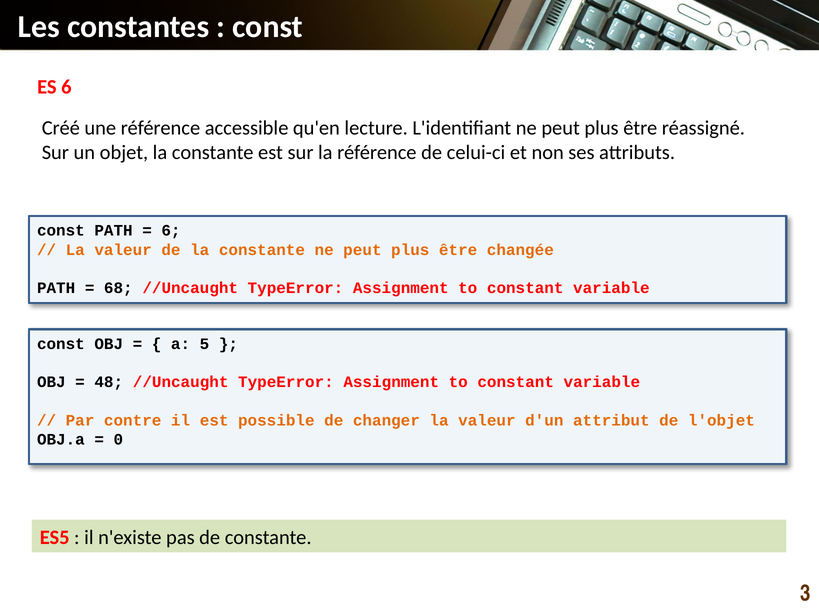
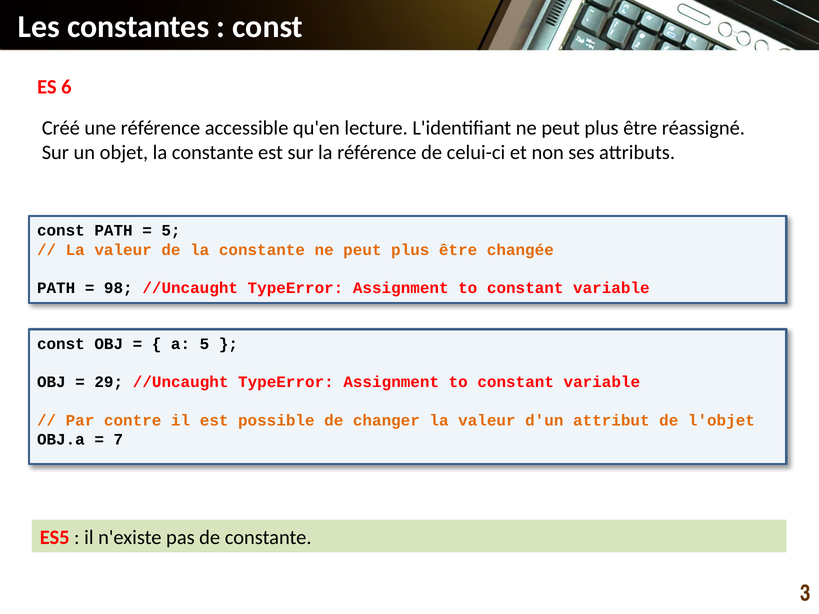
6: 6 -> 5 (171, 231)
68: 68 -> 98 (118, 288)
48: 48 -> 29 (109, 382)
0: 0 -> 7 (118, 440)
